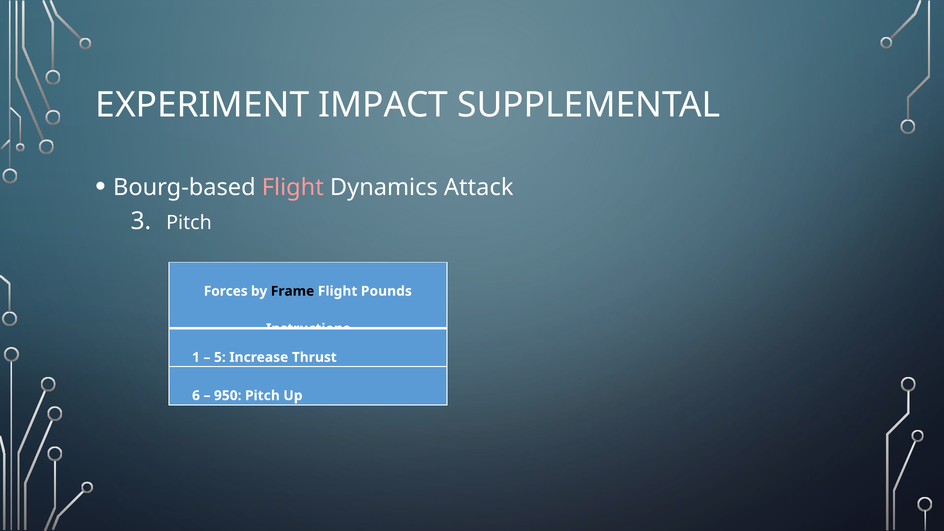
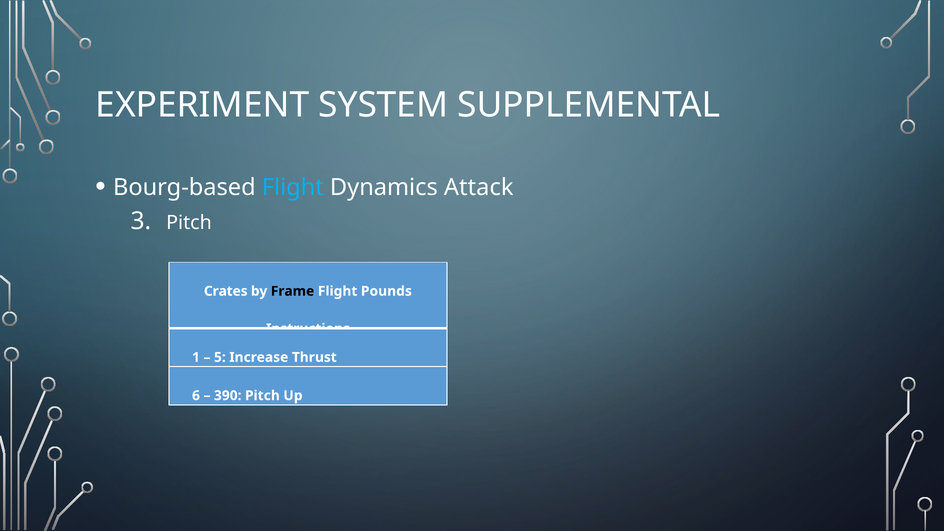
IMPACT: IMPACT -> SYSTEM (383, 105)
Flight colour: pink -> light blue (293, 187)
Forces: Forces -> Crates (226, 291)
950: 950 -> 390 (228, 396)
